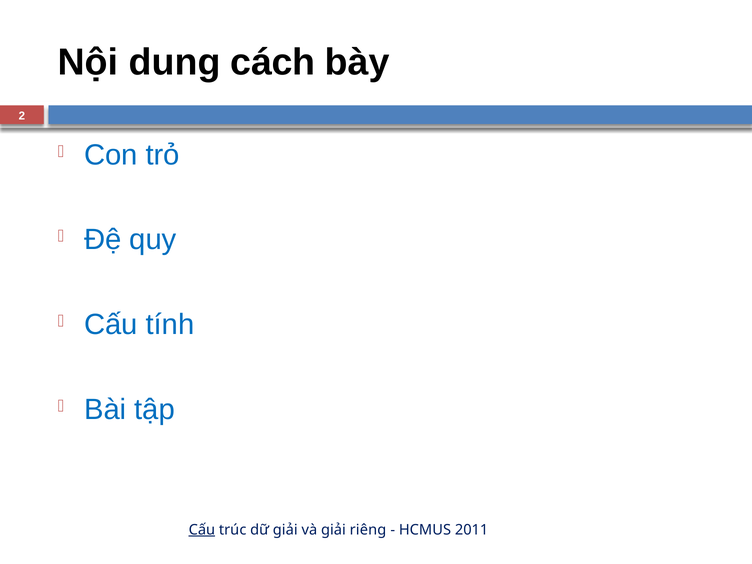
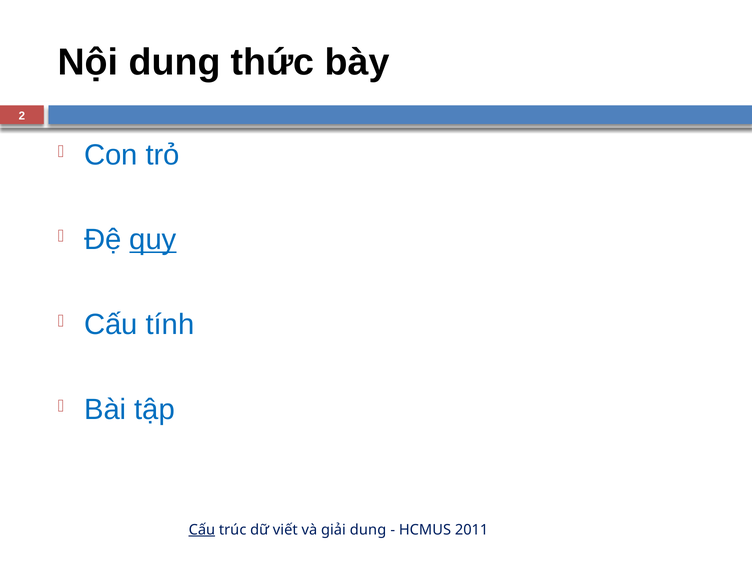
cách: cách -> thức (273, 62)
quy underline: none -> present (153, 240)
dữ giải: giải -> viết (285, 530)
giải riêng: riêng -> dung (368, 530)
